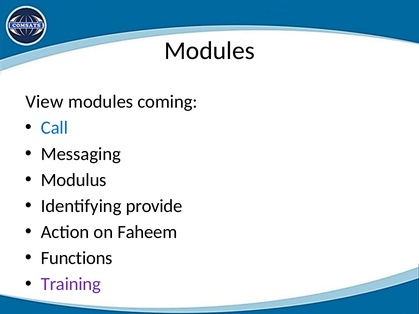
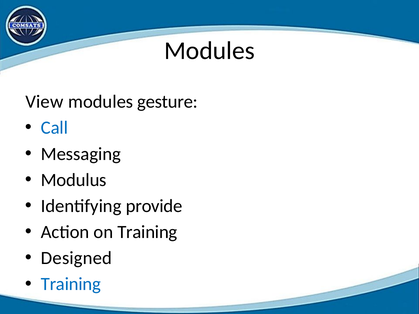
coming: coming -> gesture (168, 102)
on Faheem: Faheem -> Training (147, 232)
Functions: Functions -> Designed (76, 258)
Training colour: purple -> blue (71, 284)
